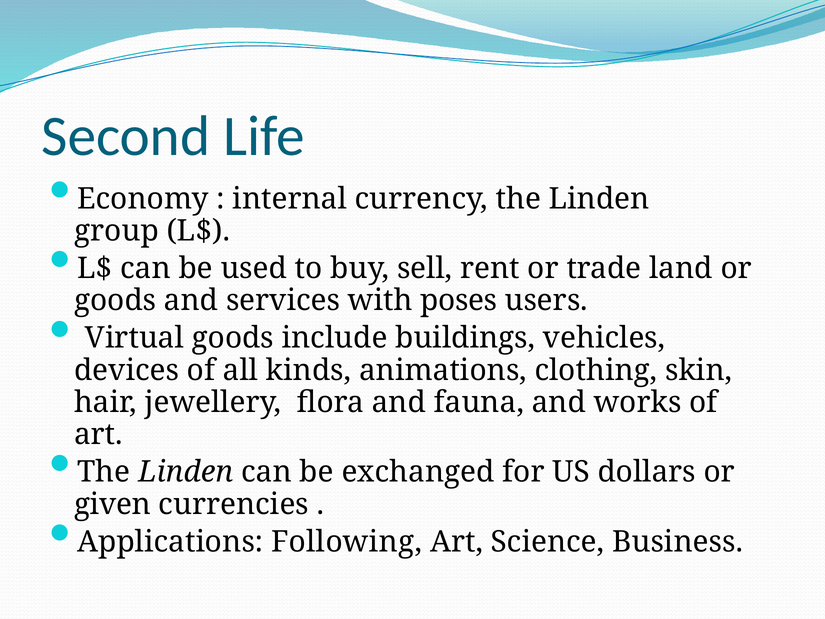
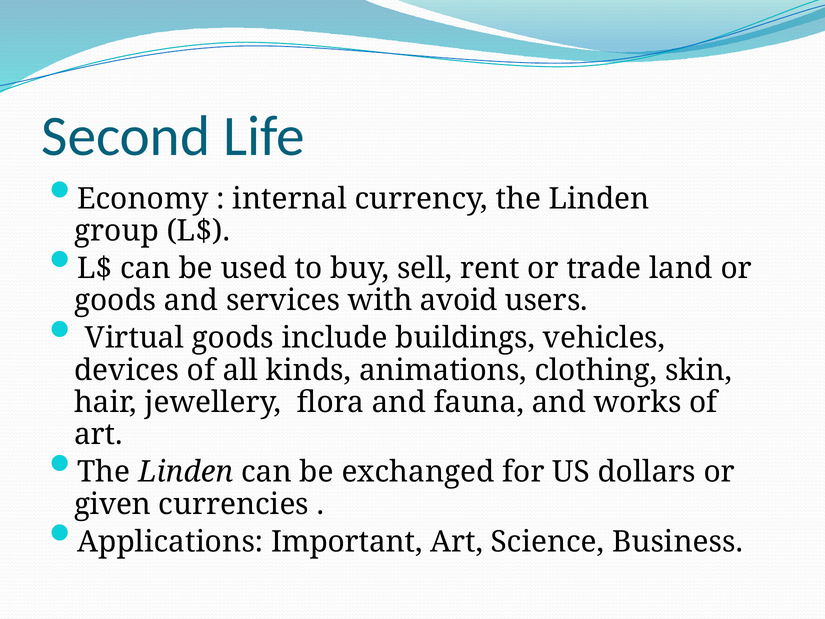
poses: poses -> avoid (459, 300)
Following: Following -> Important (347, 541)
